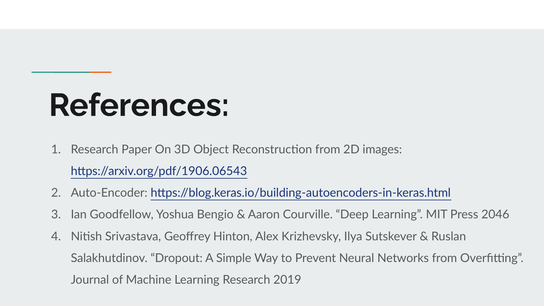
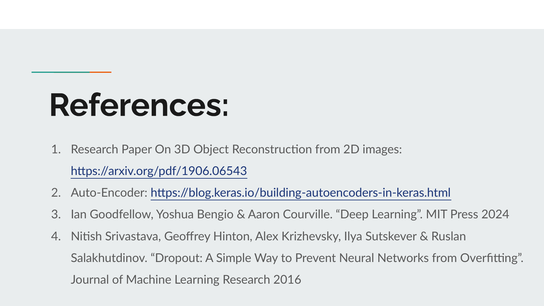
2046: 2046 -> 2024 (495, 215)
2019: 2019 -> 2016 (287, 280)
